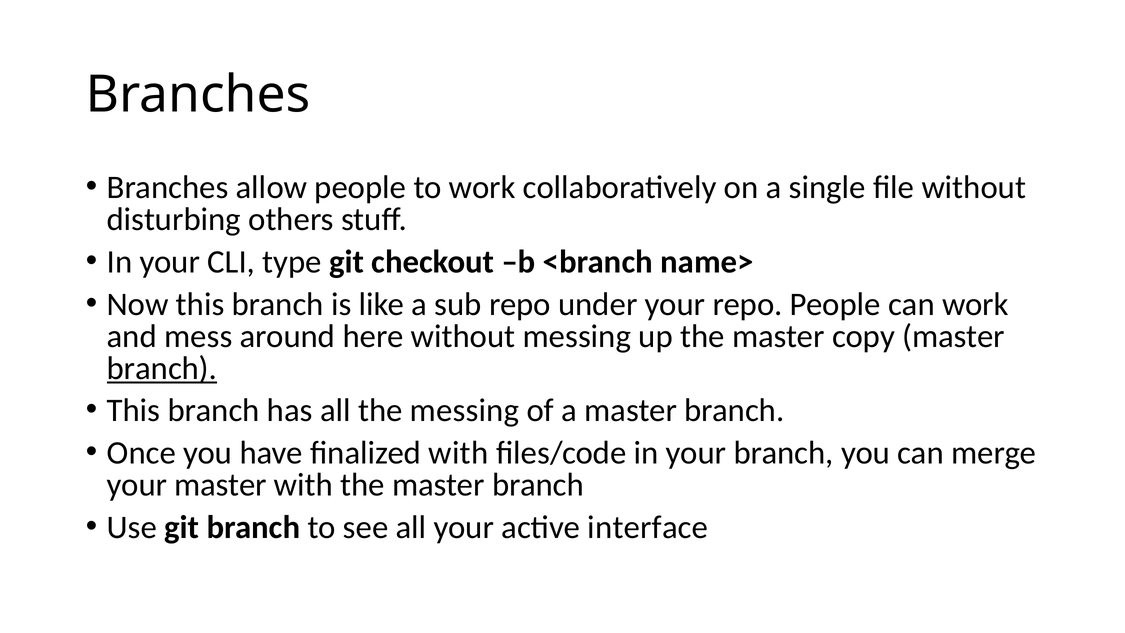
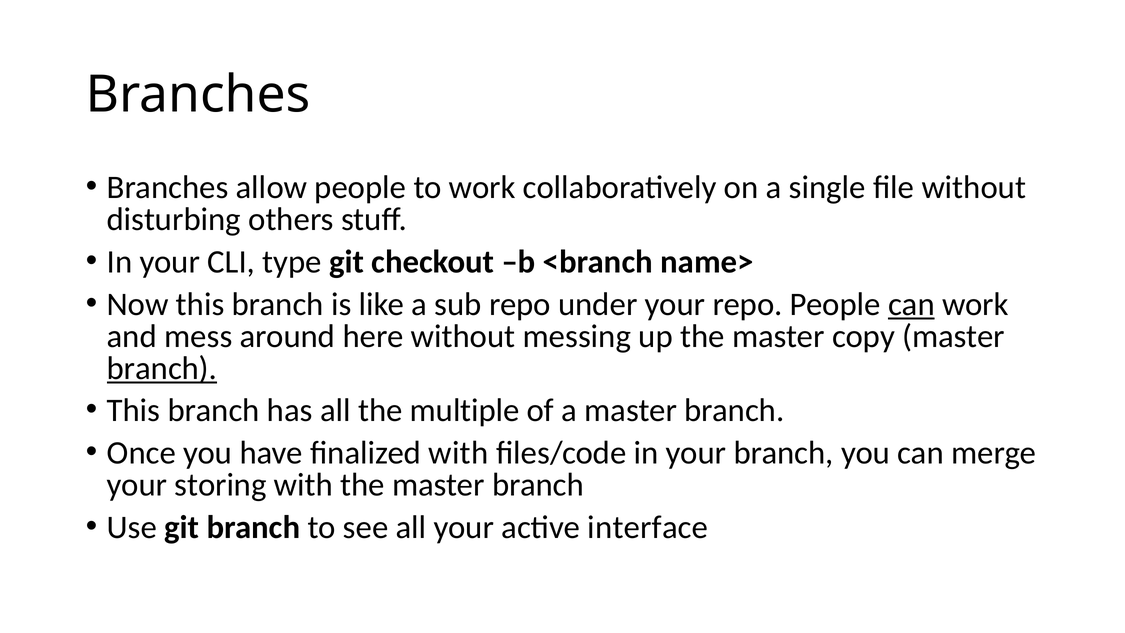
can underline: none -> present (911, 304)
the messing: messing -> multiple (465, 411)
your master: master -> storing (220, 485)
